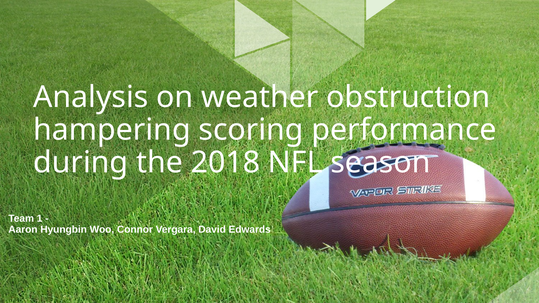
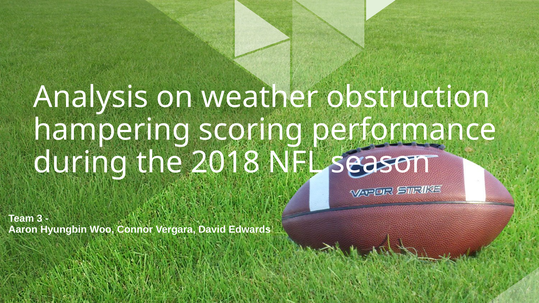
1: 1 -> 3 (40, 219)
